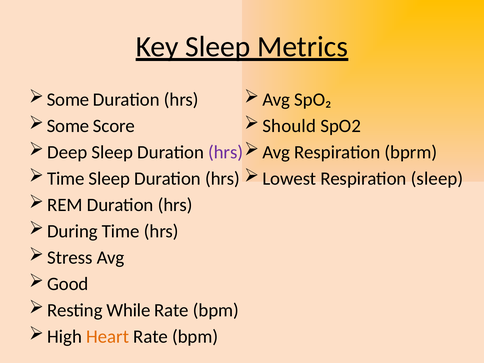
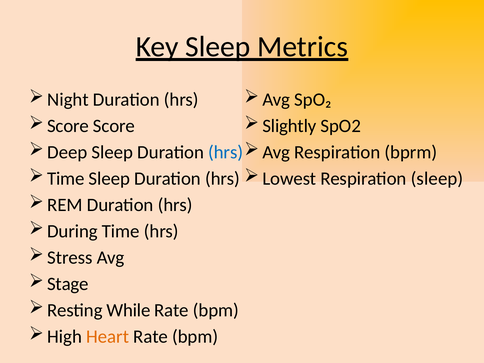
Some: Some -> Night (68, 100)
Some: Some -> Score (68, 126)
Should: Should -> Slightly (289, 126)
hrs colour: purple -> blue (226, 152)
Good: Good -> Stage (68, 284)
